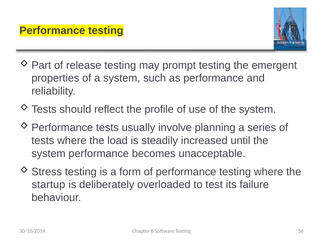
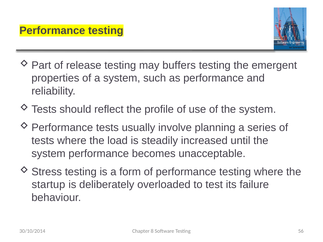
prompt: prompt -> buffers (179, 65)
